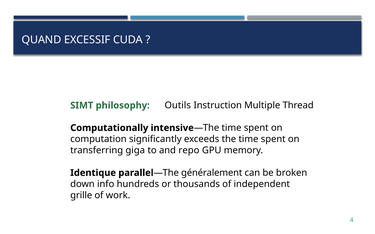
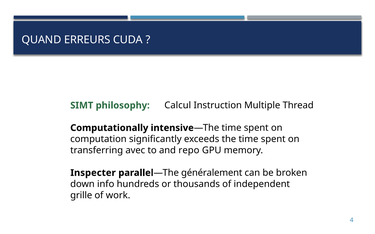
EXCESSIF: EXCESSIF -> ERREURS (87, 40)
Outils: Outils -> Calcul (178, 106)
giga: giga -> avec (135, 151)
Identique: Identique -> Inspecter (93, 173)
